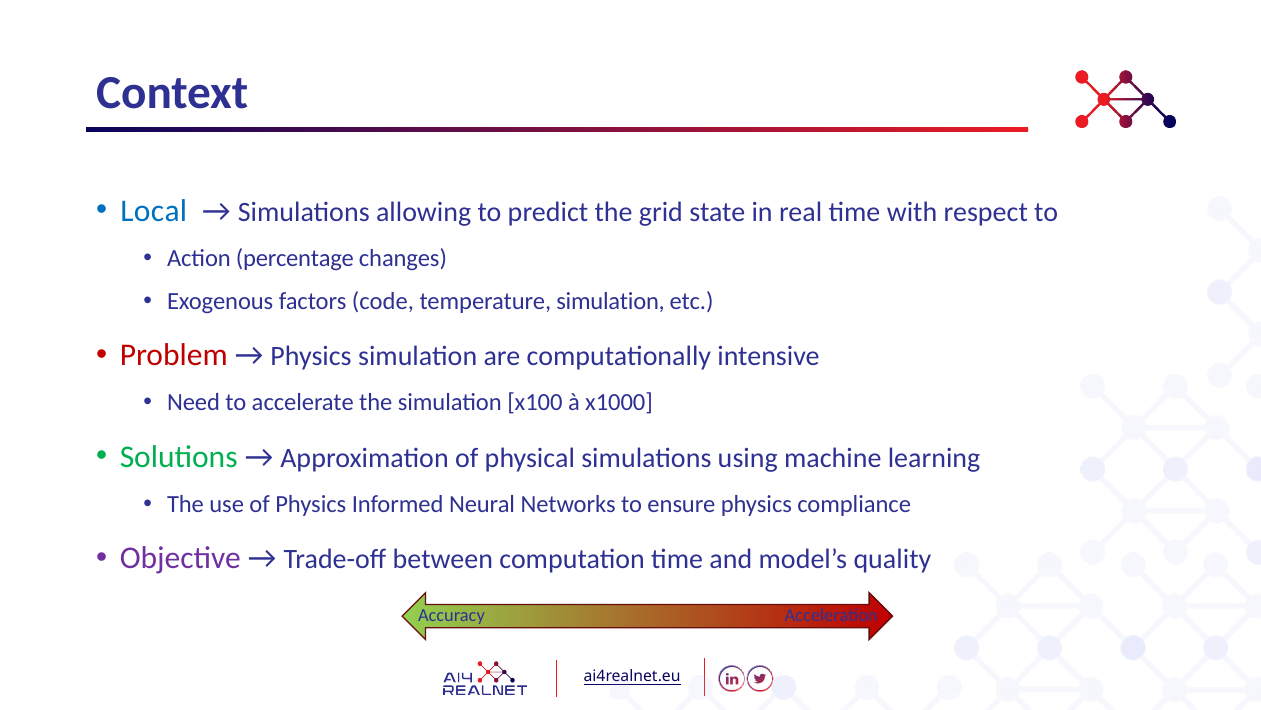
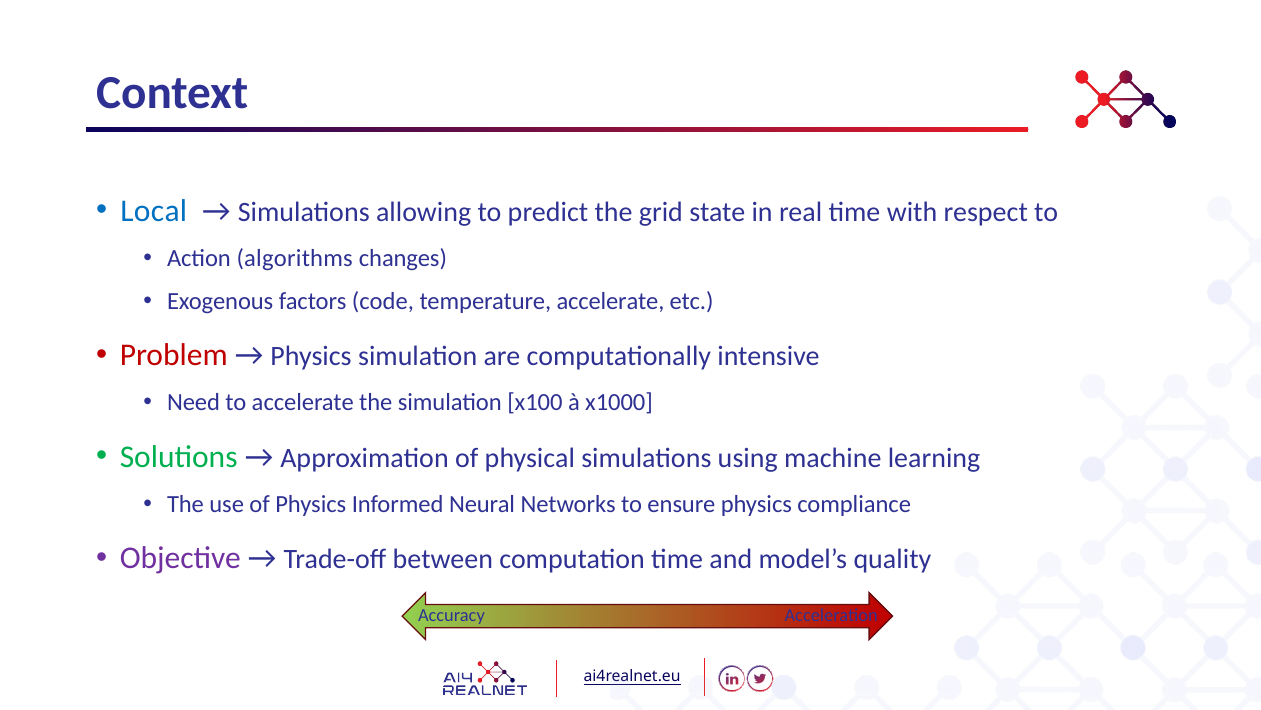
percentage: percentage -> algorithms (295, 258)
temperature simulation: simulation -> accelerate (611, 301)
